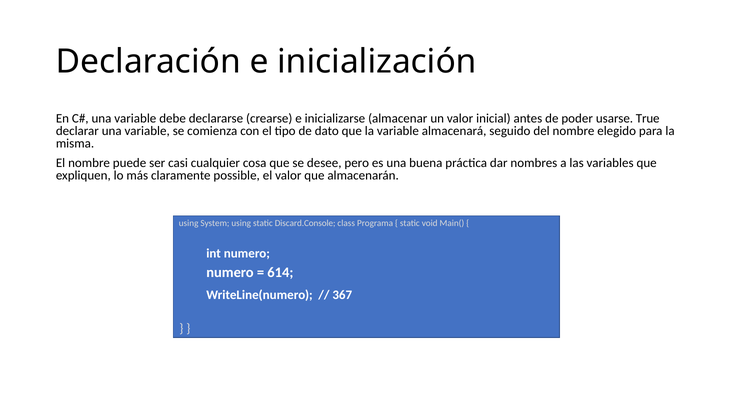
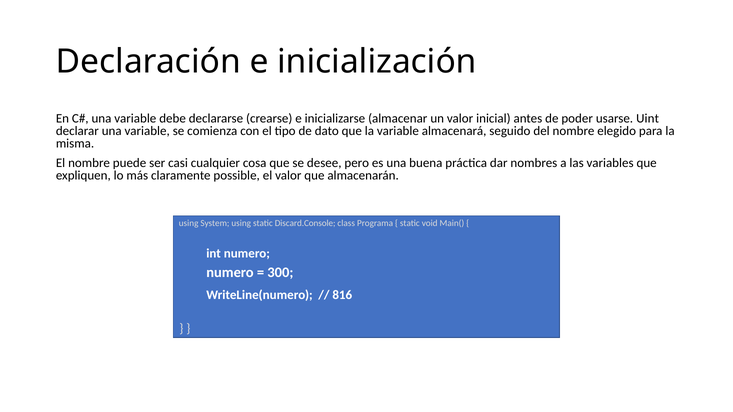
True: True -> Uint (648, 118)
614: 614 -> 300 (280, 273)
367: 367 -> 816 (342, 295)
